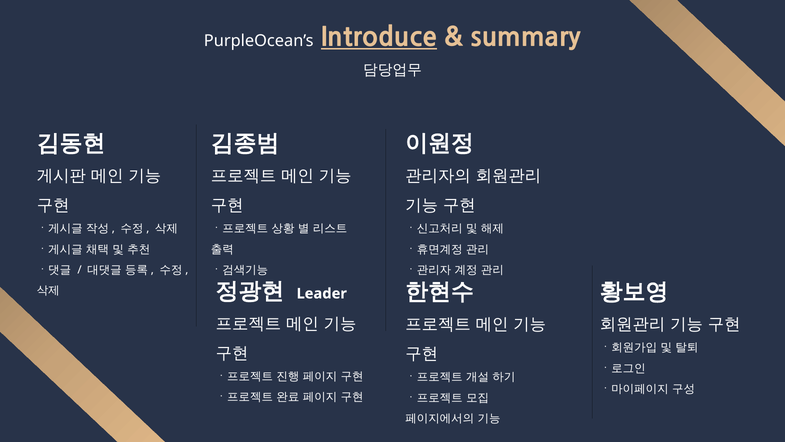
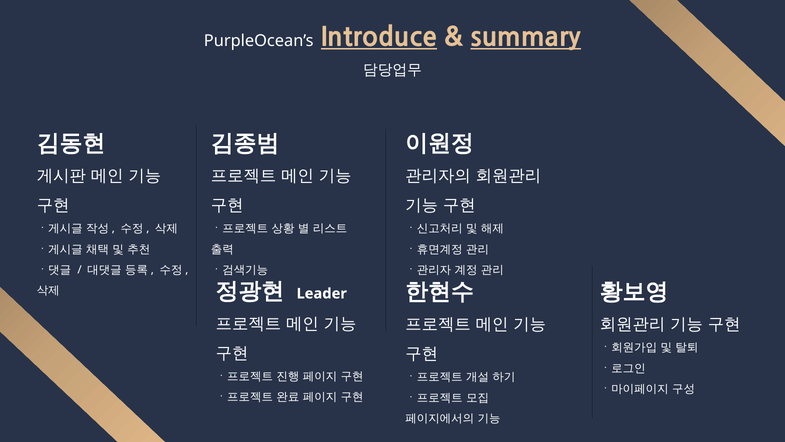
summary underline: none -> present (526, 37)
